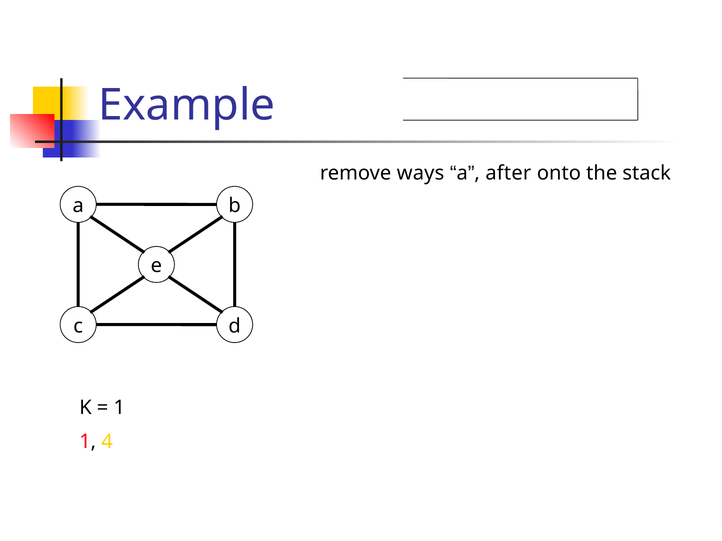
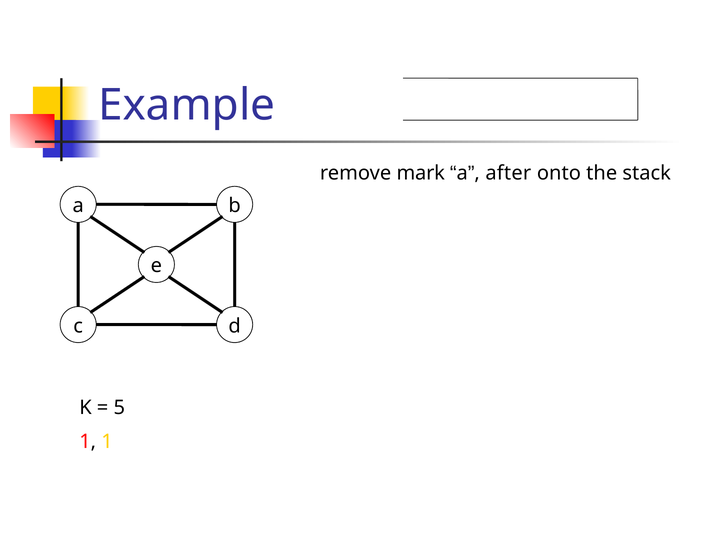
ways: ways -> mark (421, 173)
1: 1 -> 5 (119, 408)
1 4: 4 -> 1 (107, 442)
